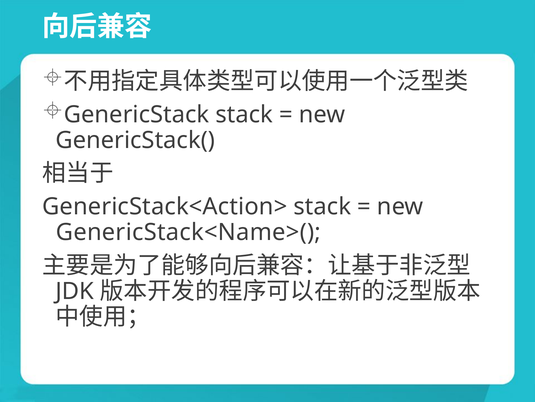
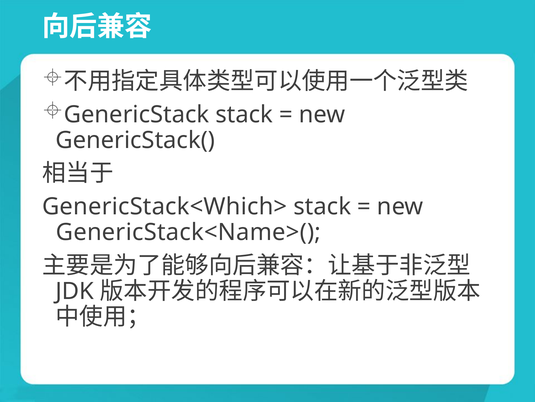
GenericStack<Action>: GenericStack<Action> -> GenericStack<Which> (165, 206)
